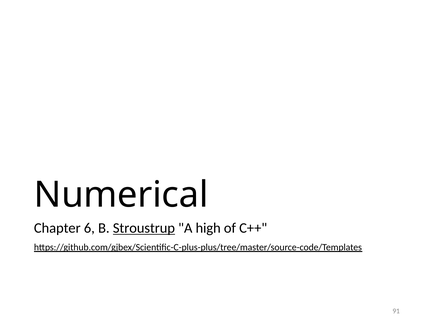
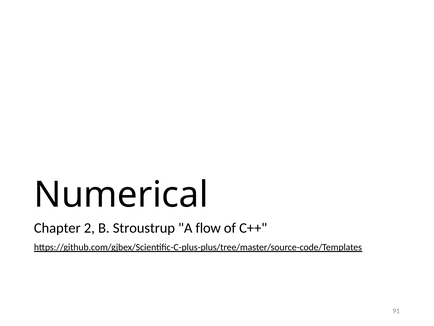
6: 6 -> 2 (89, 228)
Stroustrup underline: present -> none (144, 228)
high: high -> flow (208, 228)
